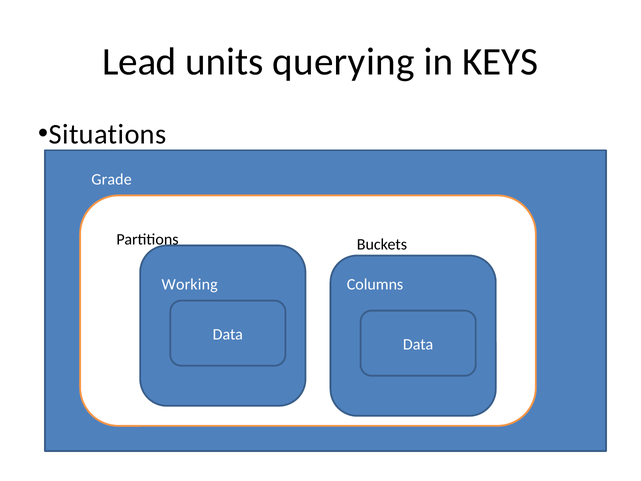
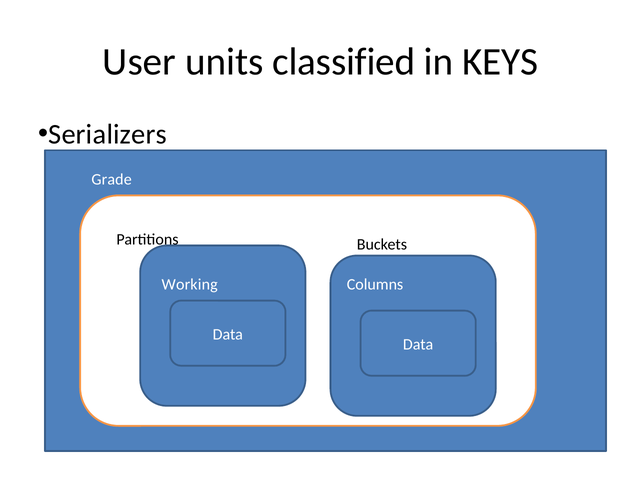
Lead: Lead -> User (139, 62)
querying: querying -> classified (344, 62)
Situations: Situations -> Serializers (108, 134)
